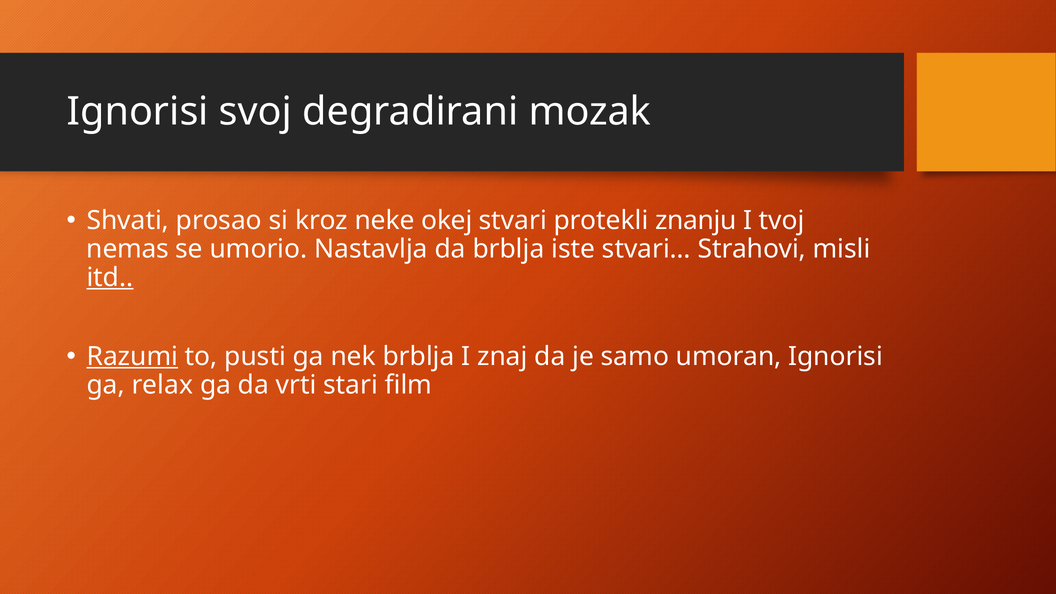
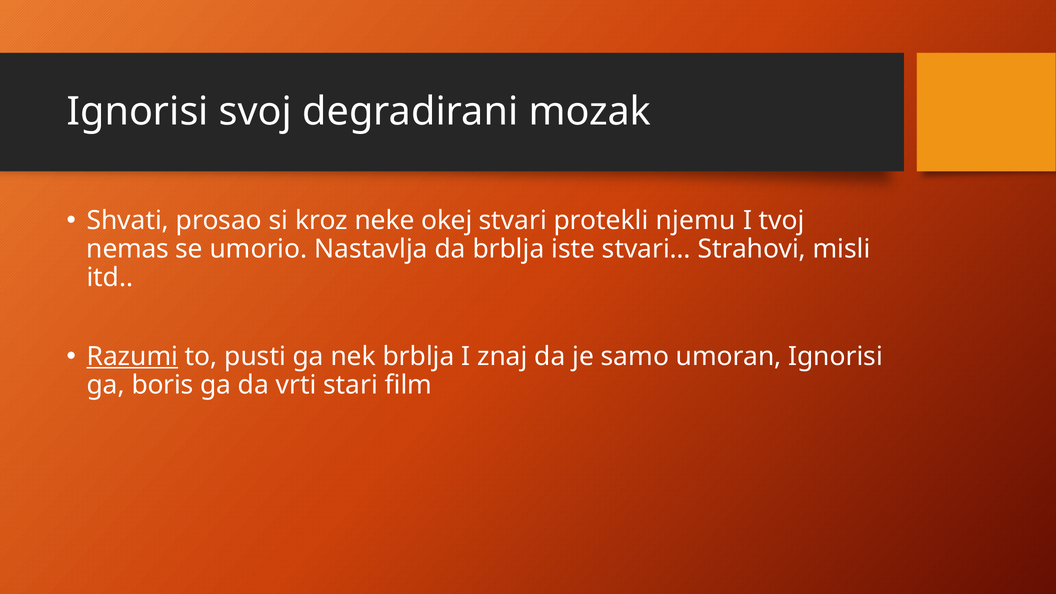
znanju: znanju -> njemu (696, 220)
itd underline: present -> none (110, 277)
relax: relax -> boris (162, 385)
